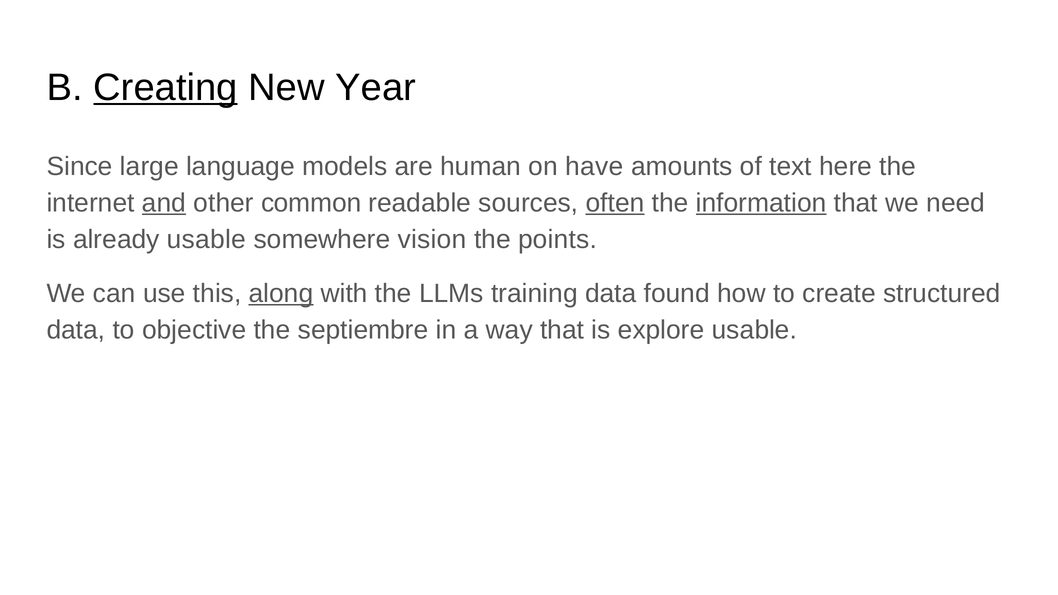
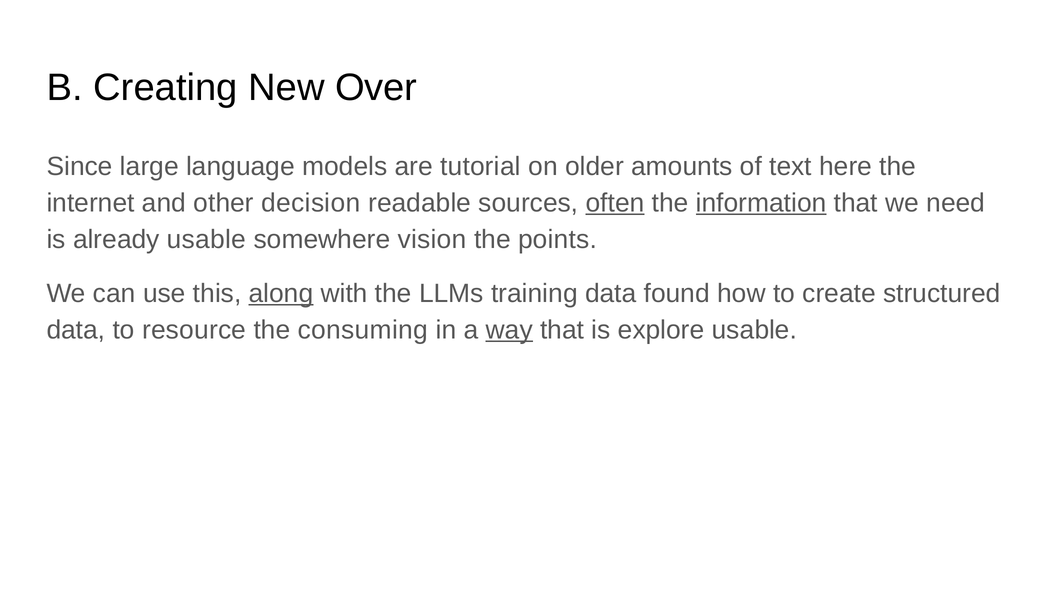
Creating underline: present -> none (166, 88)
Year: Year -> Over (376, 88)
human: human -> tutorial (480, 166)
have: have -> older (594, 166)
and underline: present -> none (164, 203)
common: common -> decision (311, 203)
objective: objective -> resource (194, 330)
septiembre: septiembre -> consuming (363, 330)
way underline: none -> present (509, 330)
